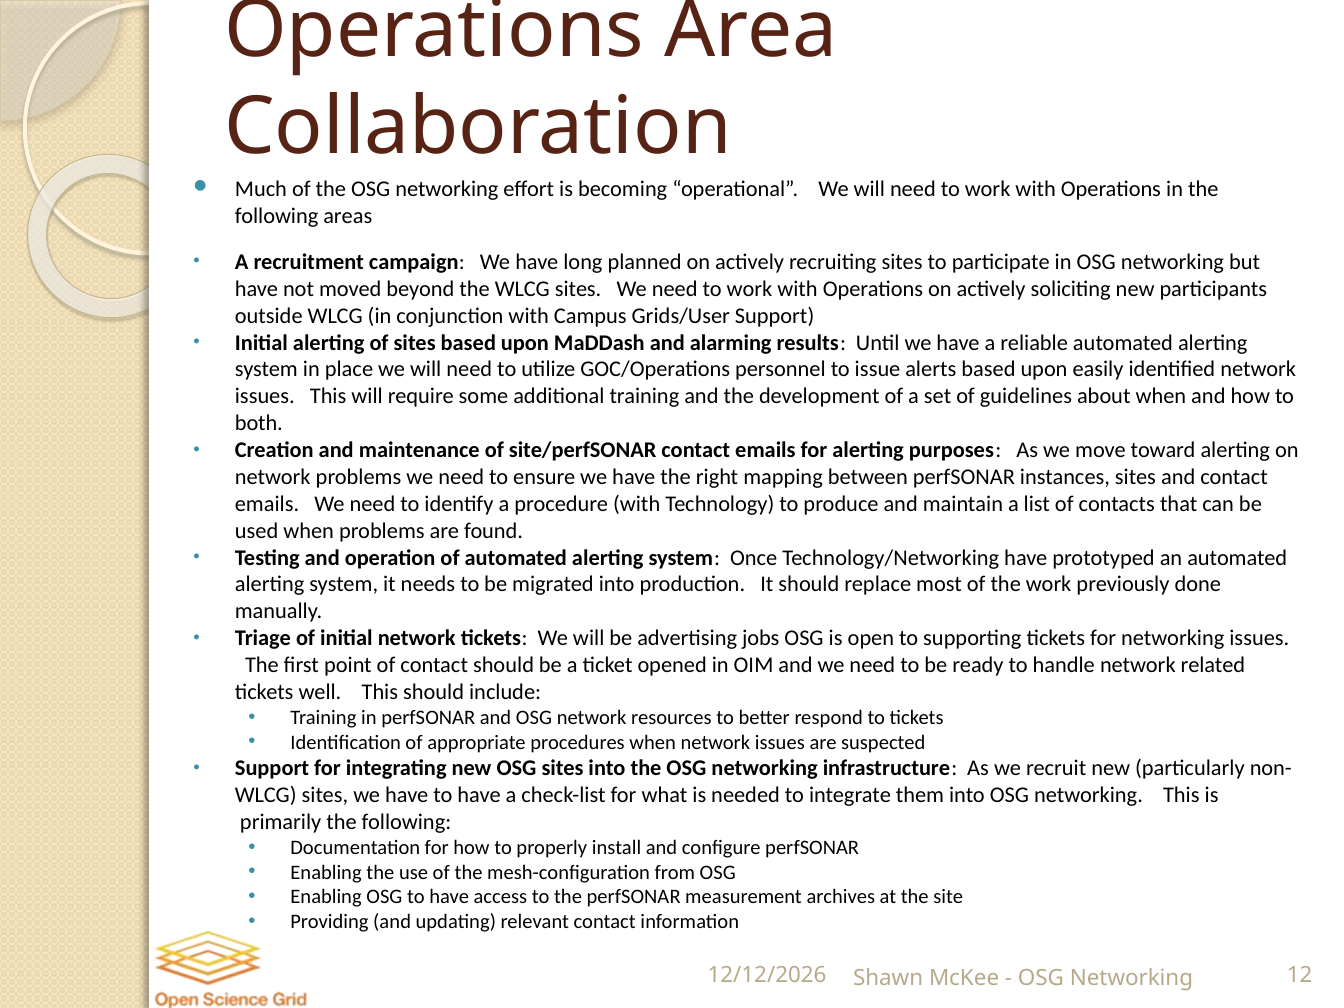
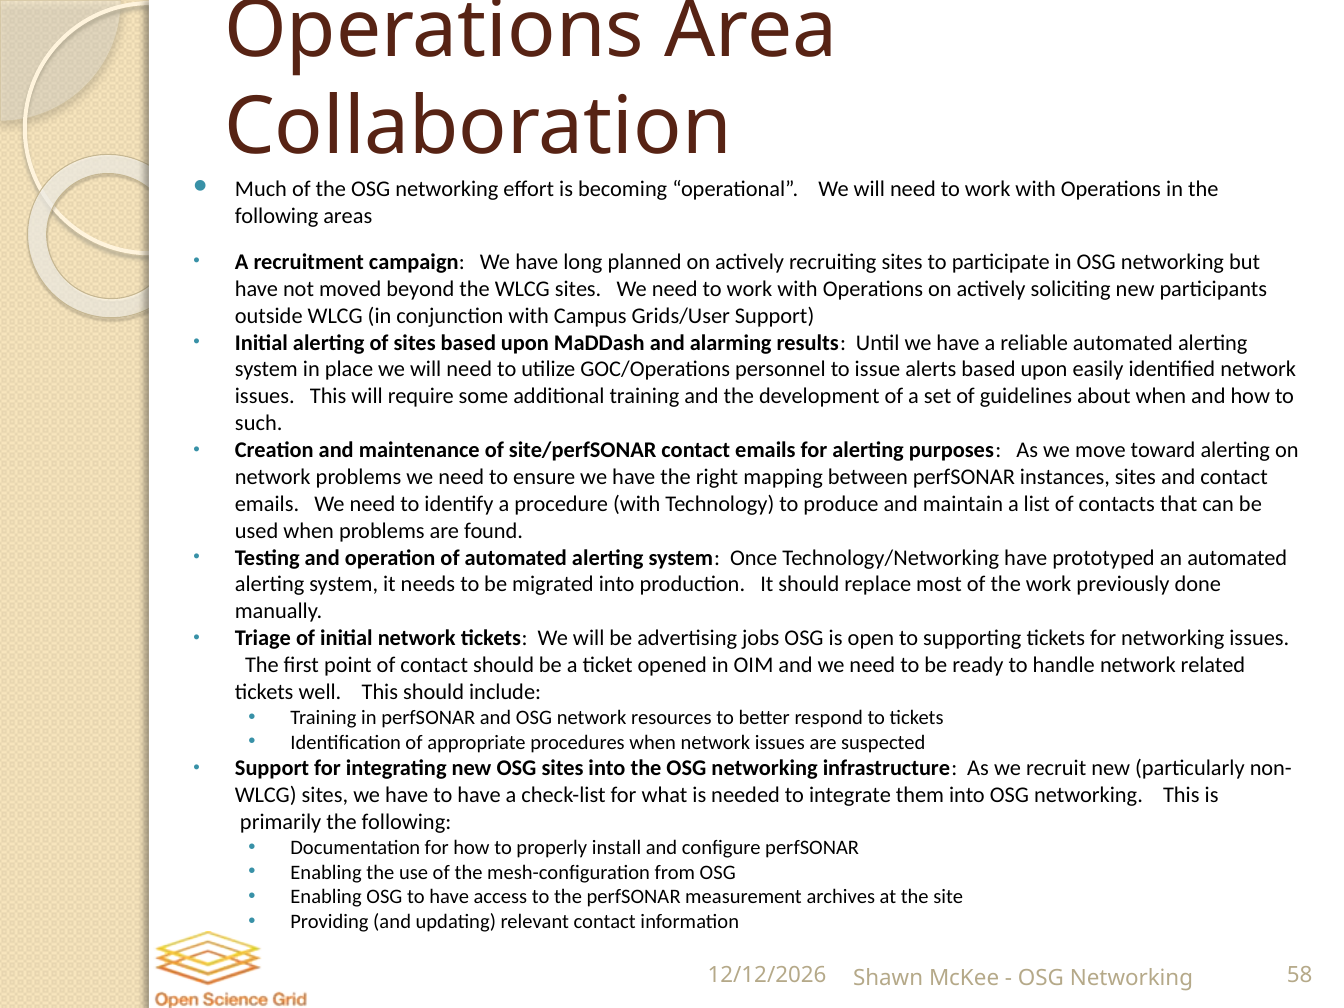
both: both -> such (259, 423)
12: 12 -> 58 (1300, 975)
